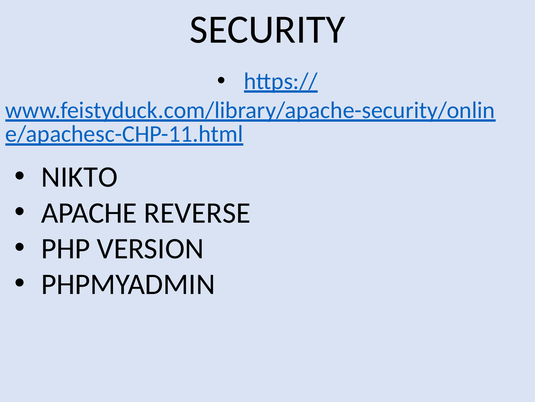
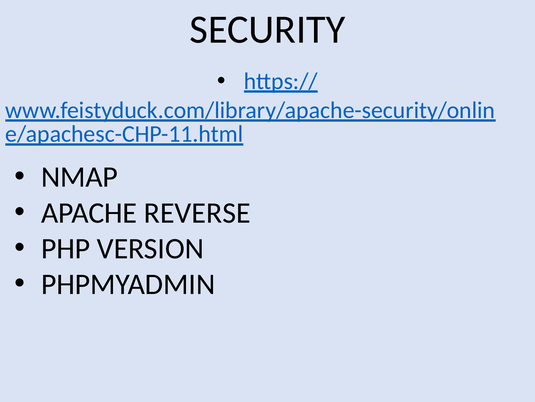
NIKTO: NIKTO -> NMAP (80, 177)
